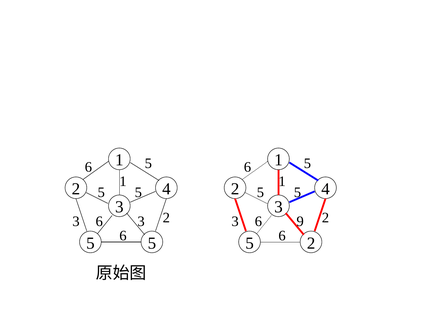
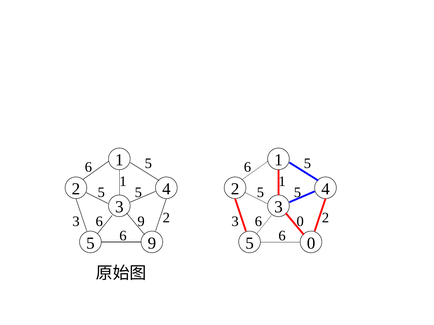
3 9: 9 -> 0 (300, 222)
3 3: 3 -> 9 (141, 222)
5 5: 5 -> 9 (152, 243)
2: 2 -> 0 (311, 243)
